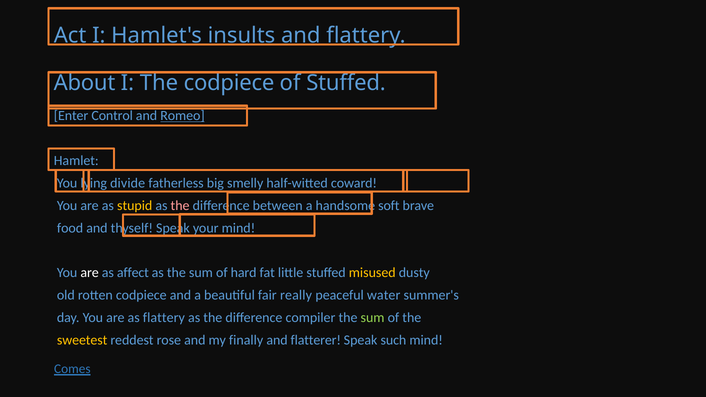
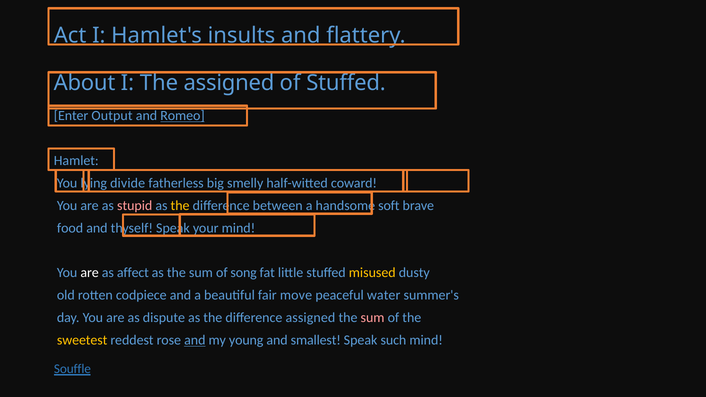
The codpiece: codpiece -> assigned (229, 83)
Control: Control -> Output (112, 116)
stupid colour: yellow -> pink (135, 206)
the colour: pink -> yellow (180, 206)
hard: hard -> song (244, 273)
really: really -> move (296, 295)
as flattery: flattery -> dispute (164, 318)
difference compiler: compiler -> assigned (310, 318)
sum colour: light green -> pink (373, 318)
and underline: none -> present (195, 340)
finally: finally -> young (246, 340)
flatterer: flatterer -> smallest (316, 340)
Comes: Comes -> Souffle (72, 369)
